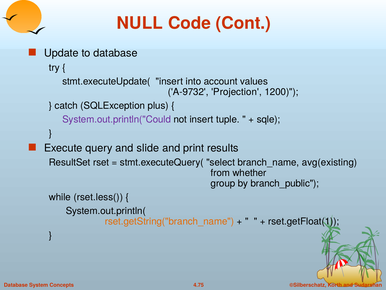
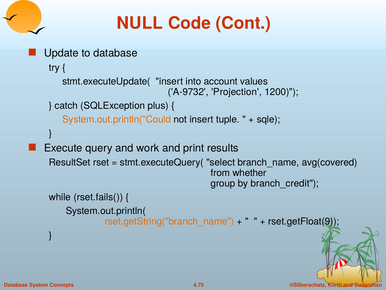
System.out.println("Could colour: purple -> orange (117, 119)
slide: slide -> work (148, 148)
avg(existing: avg(existing -> avg(covered (330, 162)
branch_public: branch_public -> branch_credit (285, 183)
rset.less(: rset.less( -> rset.fails( (98, 197)
rset.getFloat(1: rset.getFloat(1 -> rset.getFloat(9 (304, 221)
